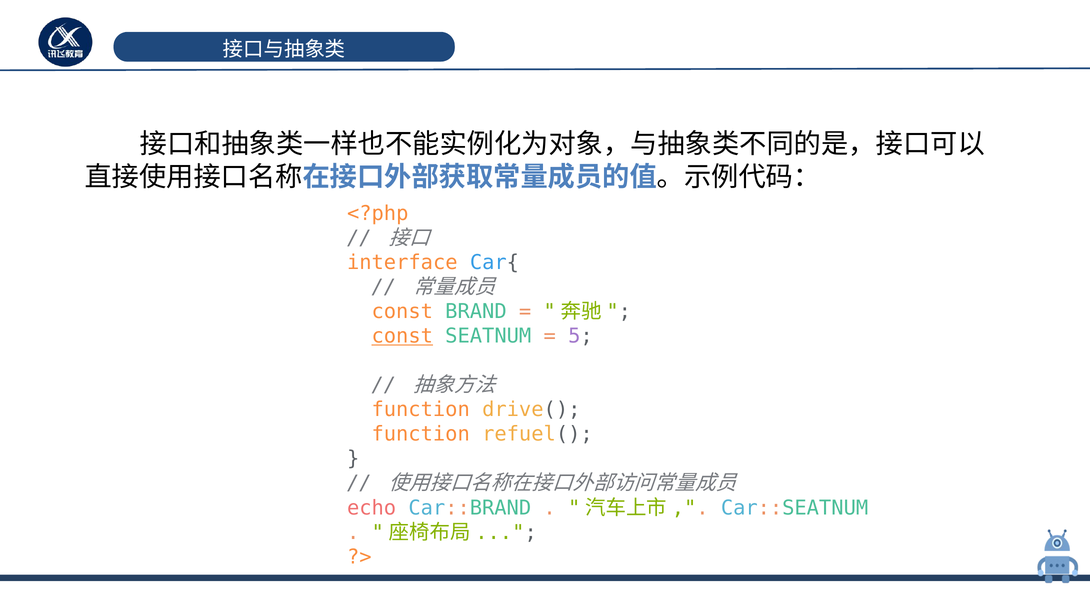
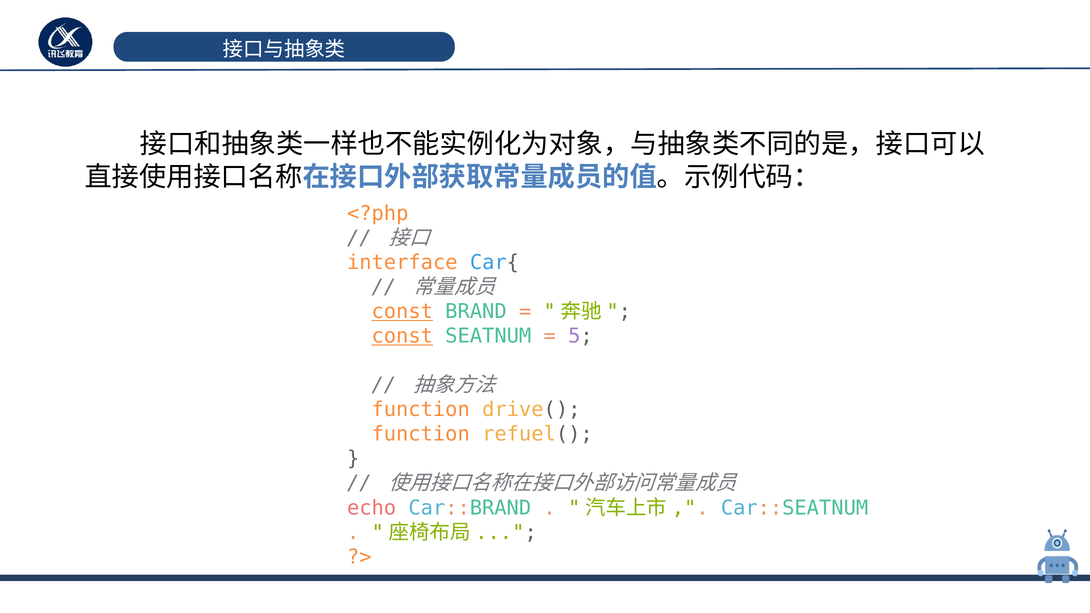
const underline: none -> present (402, 312)
